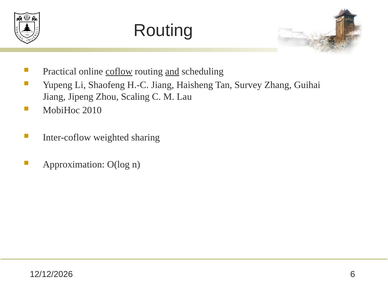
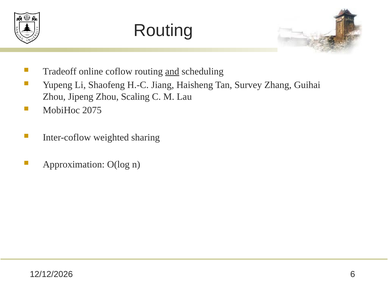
Practical: Practical -> Tradeoff (60, 71)
coflow underline: present -> none (119, 71)
Jiang: Jiang -> Zhou (54, 97)
2010: 2010 -> 2075 (92, 110)
